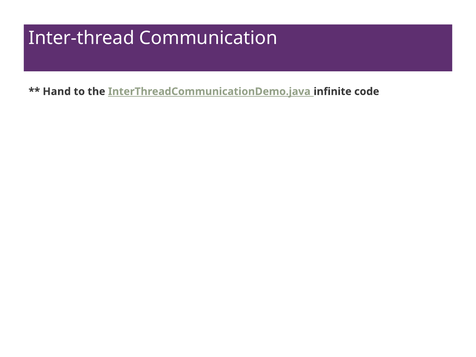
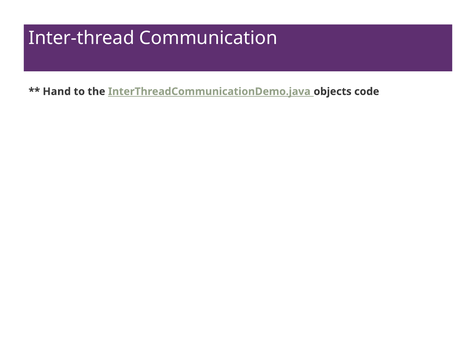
infinite: infinite -> objects (333, 92)
